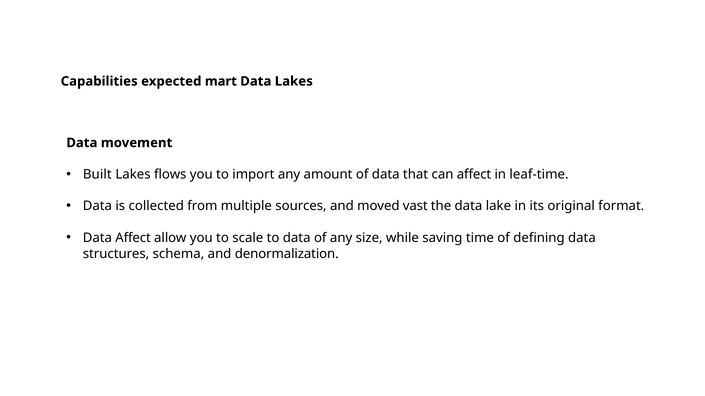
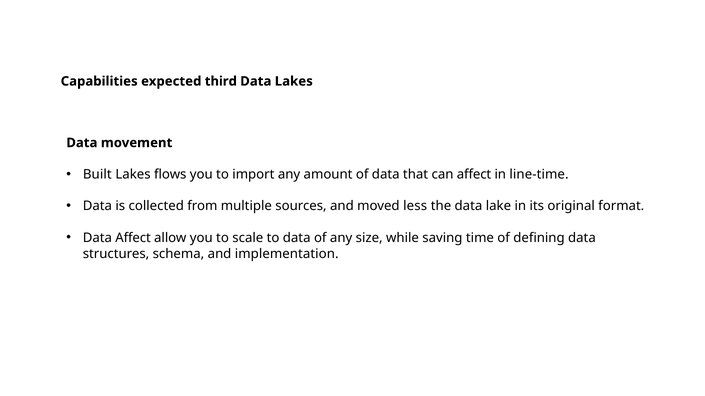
mart: mart -> third (221, 81)
leaf-time: leaf-time -> line-time (539, 175)
vast: vast -> less (415, 206)
denormalization: denormalization -> implementation (287, 254)
